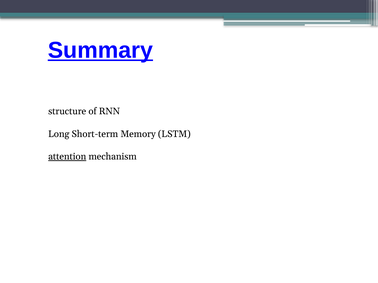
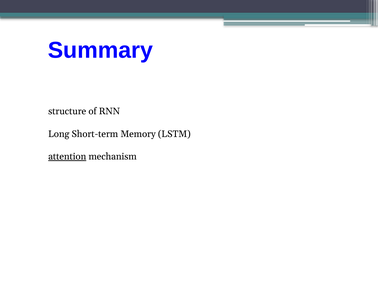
Summary underline: present -> none (100, 50)
